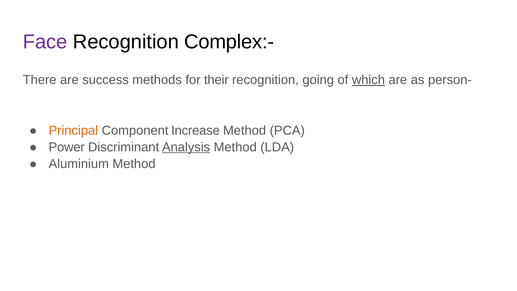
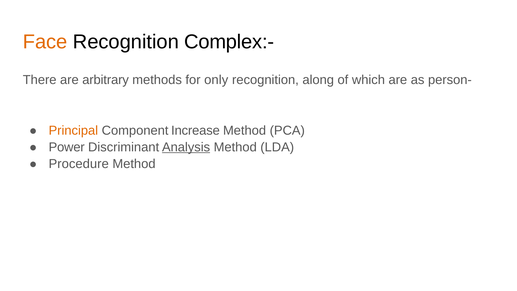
Face colour: purple -> orange (45, 42)
success: success -> arbitrary (106, 80)
their: their -> only (216, 80)
going: going -> along (318, 80)
which underline: present -> none (368, 80)
Aluminium: Aluminium -> Procedure (79, 164)
